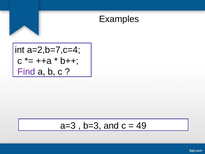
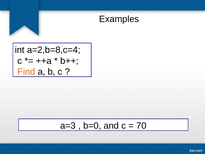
a=2,b=7,c=4: a=2,b=7,c=4 -> a=2,b=8,c=4 (54, 50)
Find colour: purple -> orange (26, 72)
b=3: b=3 -> b=0 (92, 126)
49: 49 -> 70 (141, 126)
